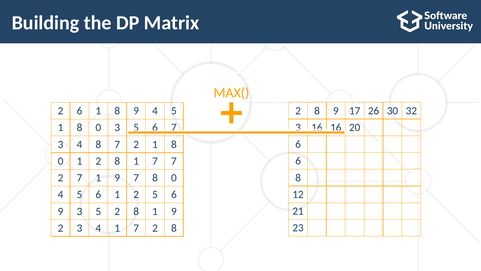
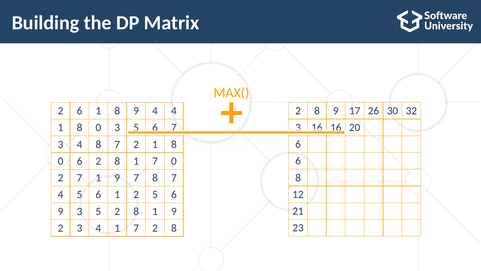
9 4 5: 5 -> 4 (174, 111)
0 1: 1 -> 6 (79, 161)
7 7: 7 -> 0 (174, 161)
7 8 0: 0 -> 7 (174, 178)
